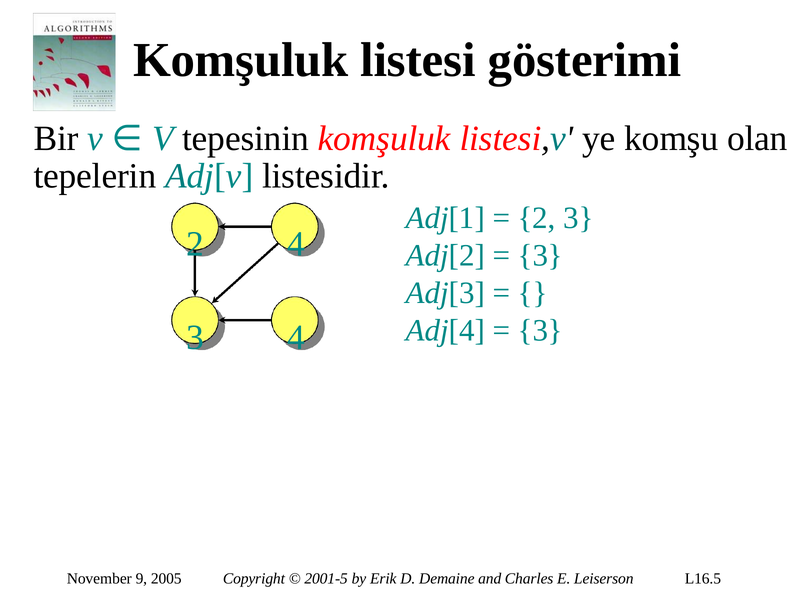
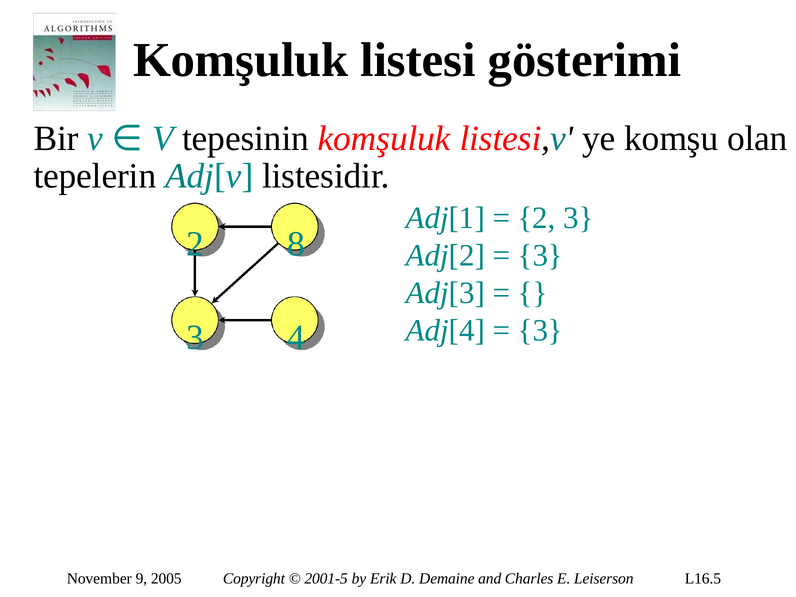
2 4: 4 -> 8 (296, 244)
